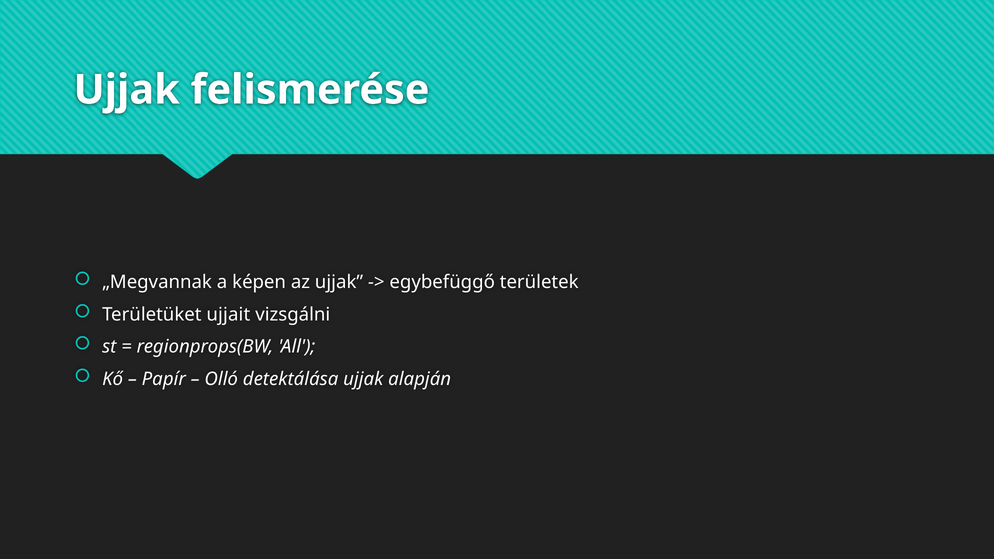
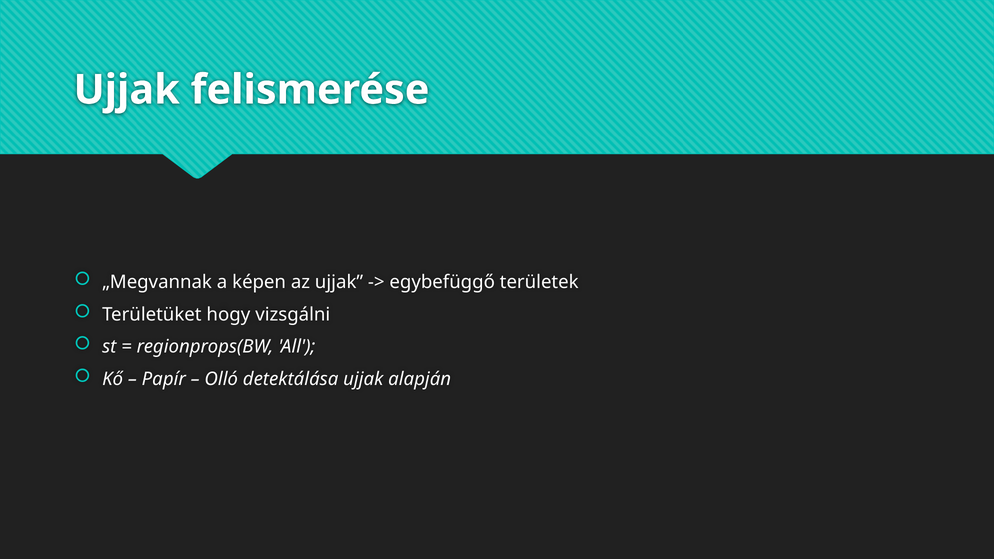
ujjait: ujjait -> hogy (228, 315)
